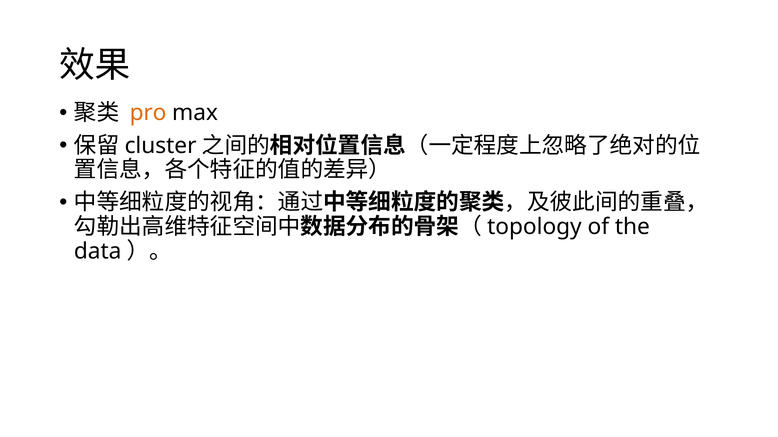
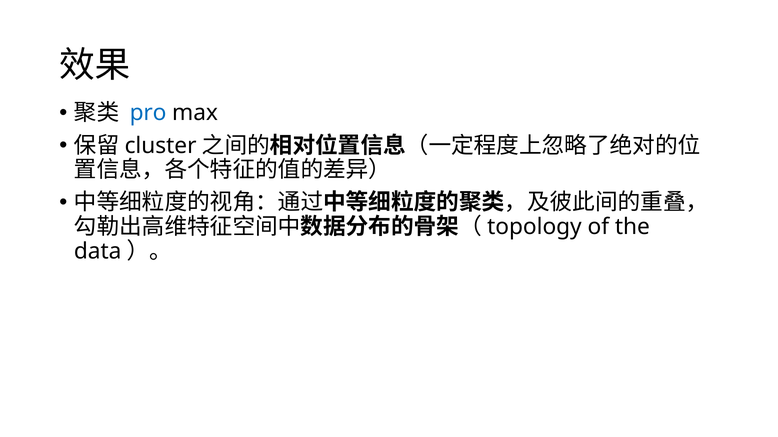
pro colour: orange -> blue (148, 113)
